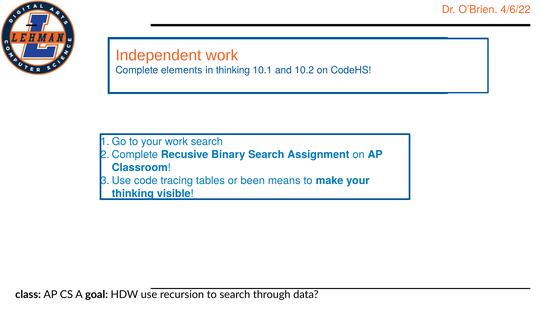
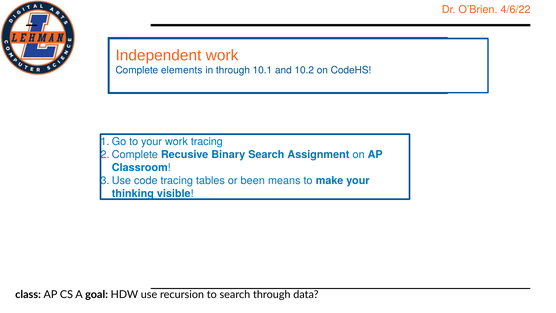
in thinking: thinking -> through (233, 70)
work search: search -> tracing (207, 141)
